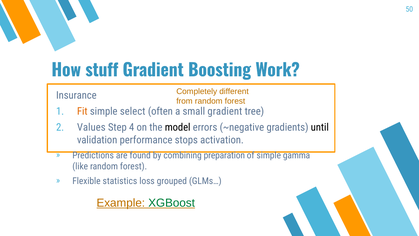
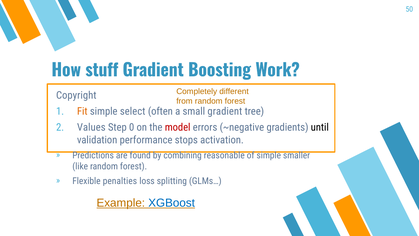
Insurance: Insurance -> Copyright (76, 95)
4: 4 -> 0 (132, 127)
model colour: black -> red (178, 127)
preparation: preparation -> reasonable (224, 155)
gamma: gamma -> smaller (297, 155)
statistics: statistics -> penalties (120, 181)
grouped: grouped -> splitting (172, 181)
XGBoost colour: green -> blue (172, 203)
